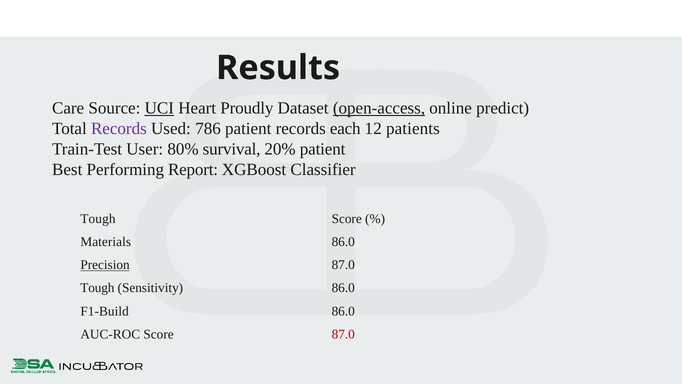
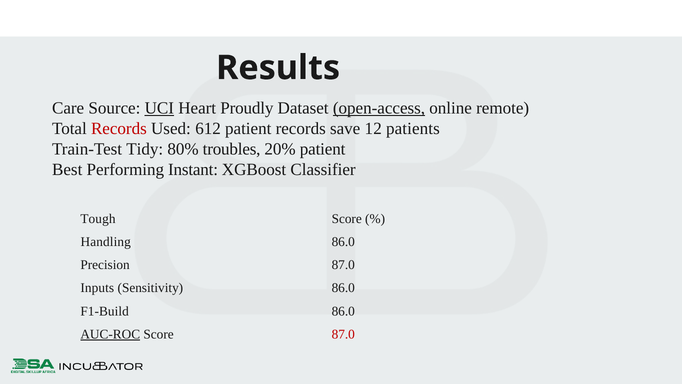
predict: predict -> remote (503, 108)
Records colour: purple -> red (119, 129)
786: 786 -> 612 (208, 129)
each: each -> save (345, 129)
User: User -> Tidy (145, 149)
survival: survival -> troubles (232, 149)
Report: Report -> Instant (193, 170)
Materials: Materials -> Handling (106, 242)
Precision underline: present -> none (105, 265)
Tough: Tough -> Inputs (97, 288)
AUC-ROC underline: none -> present (110, 334)
